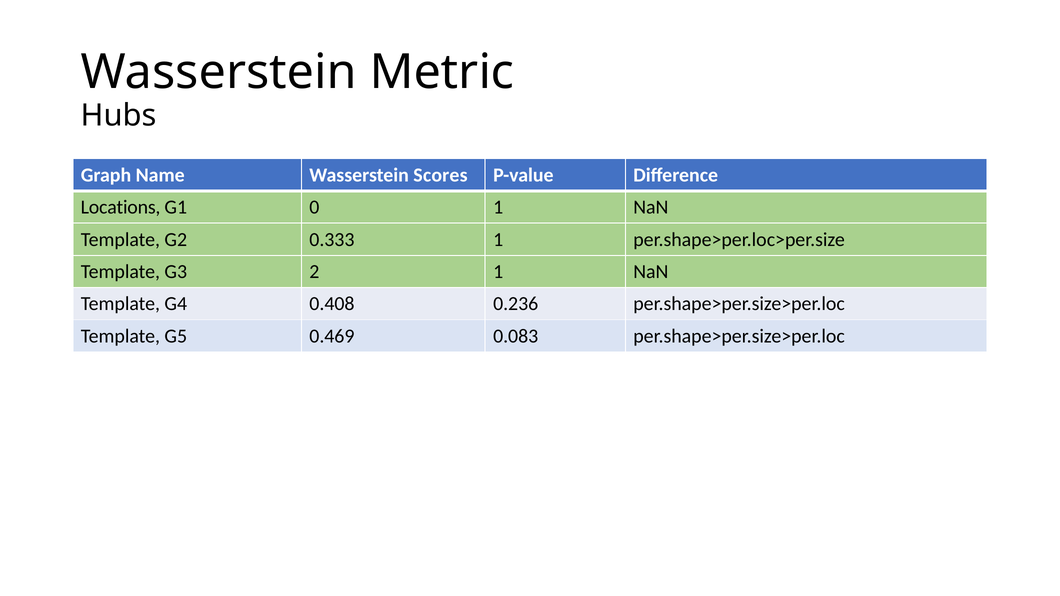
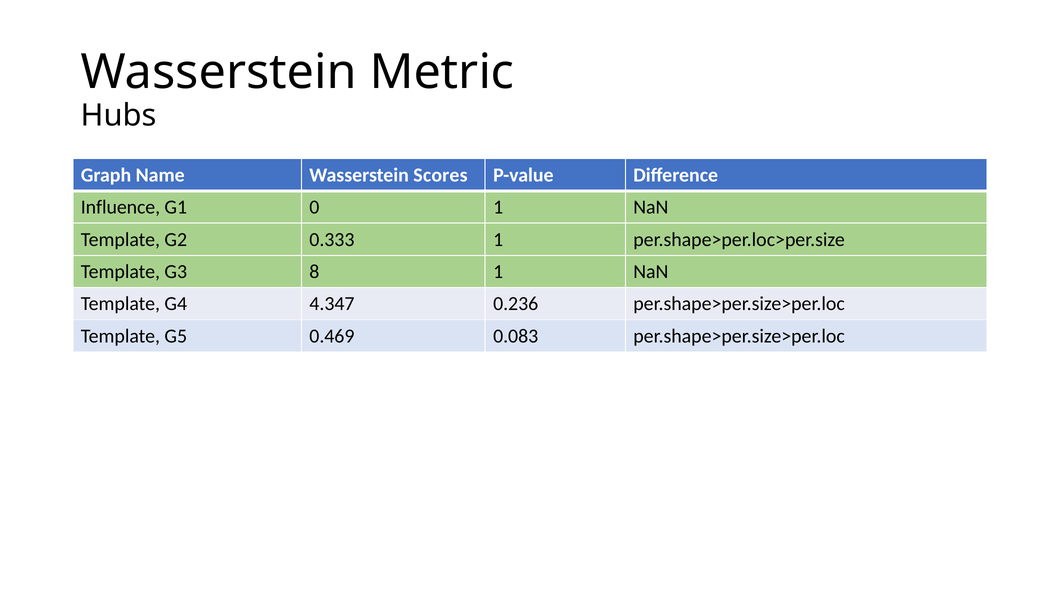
Locations: Locations -> Influence (120, 207)
2: 2 -> 8 (314, 272)
0.408: 0.408 -> 4.347 (332, 304)
